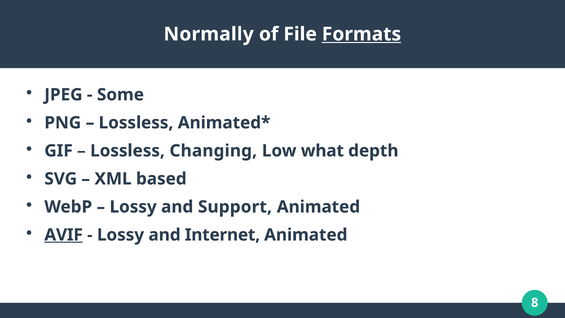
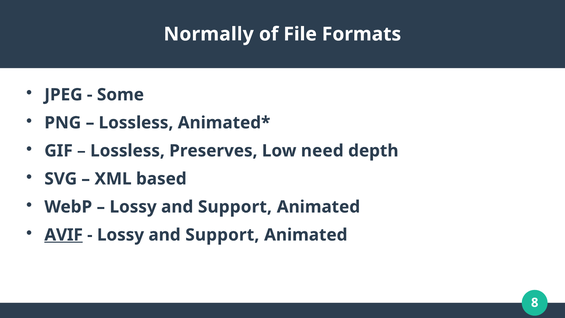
Formats underline: present -> none (361, 34)
Changing: Changing -> Preserves (213, 151)
what: what -> need (322, 151)
Internet: Internet -> Support (222, 235)
